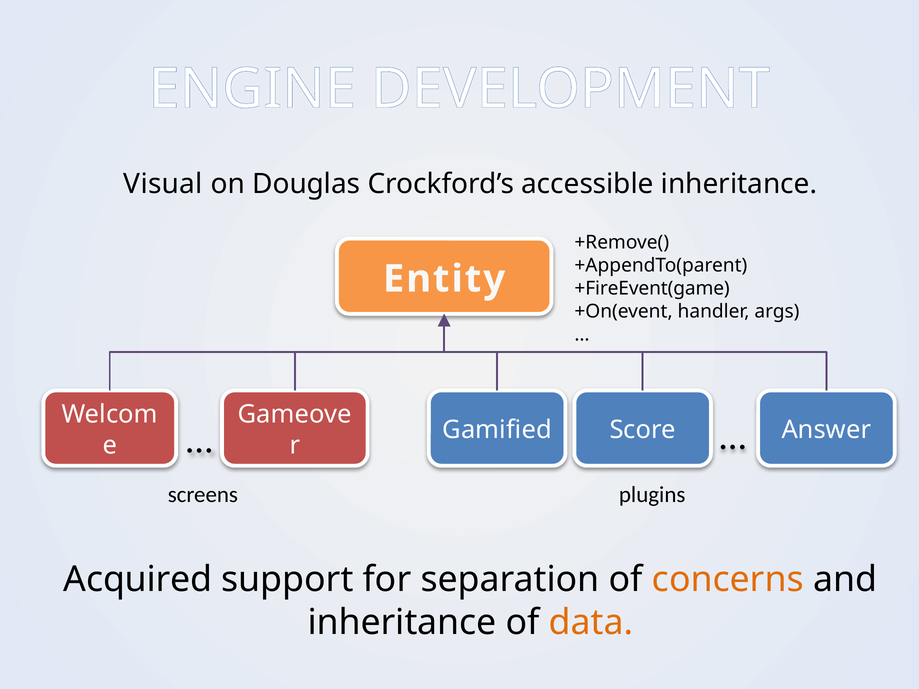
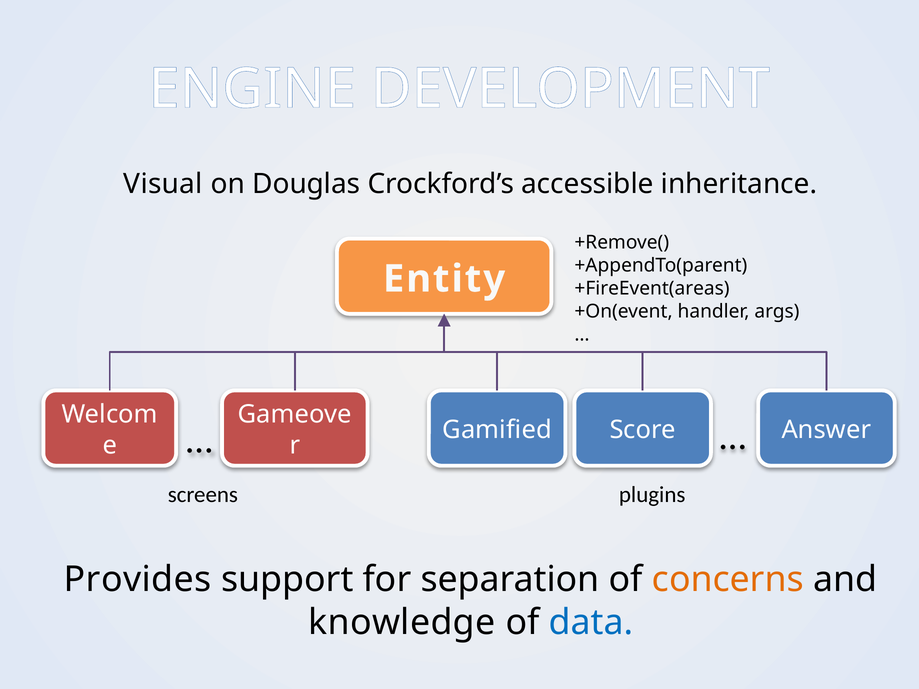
+FireEvent(game: +FireEvent(game -> +FireEvent(areas (652, 289)
Acquired: Acquired -> Provides (138, 580)
inheritance: inheritance -> knowledge (402, 623)
data colour: orange -> blue (591, 623)
